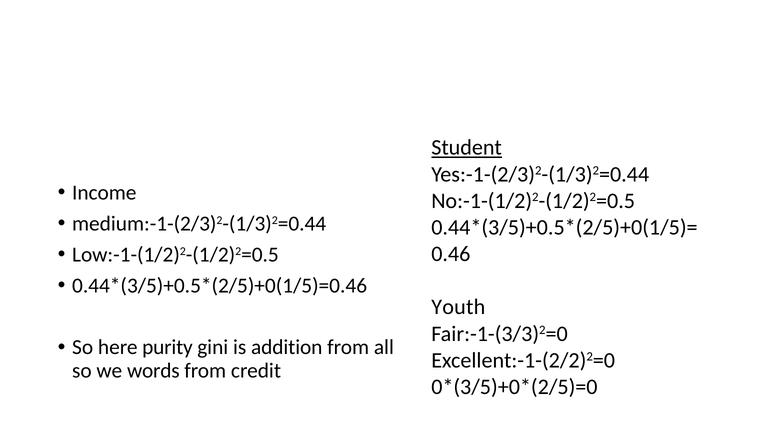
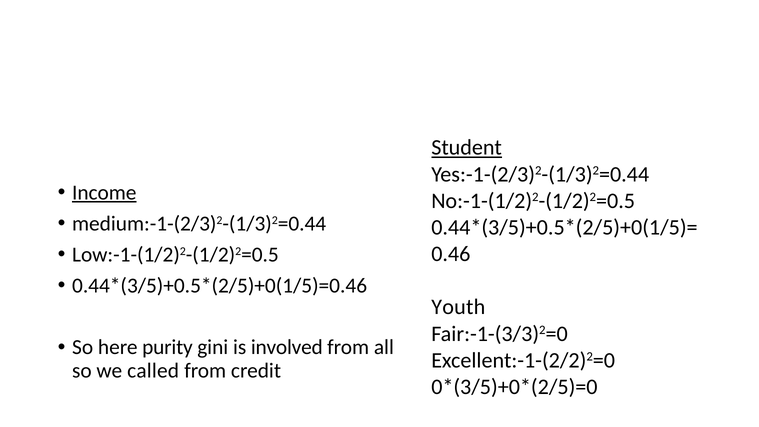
Income underline: none -> present (104, 192)
addition: addition -> involved (287, 347)
words: words -> called (153, 370)
